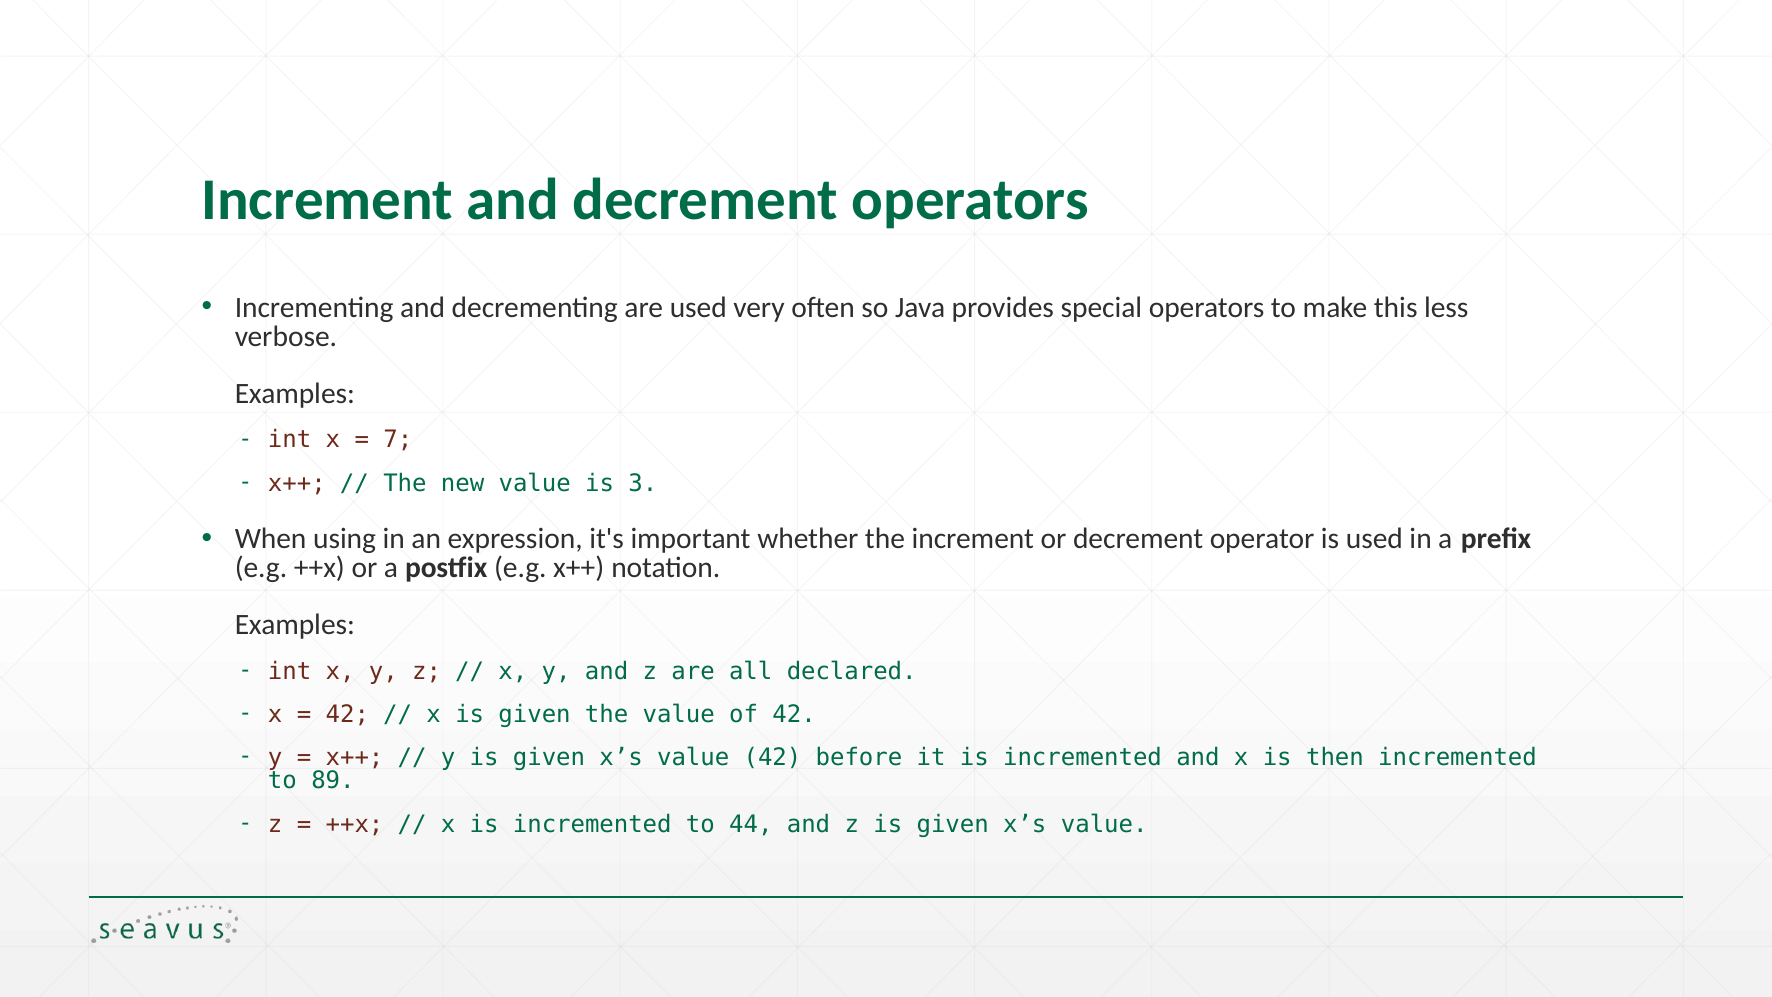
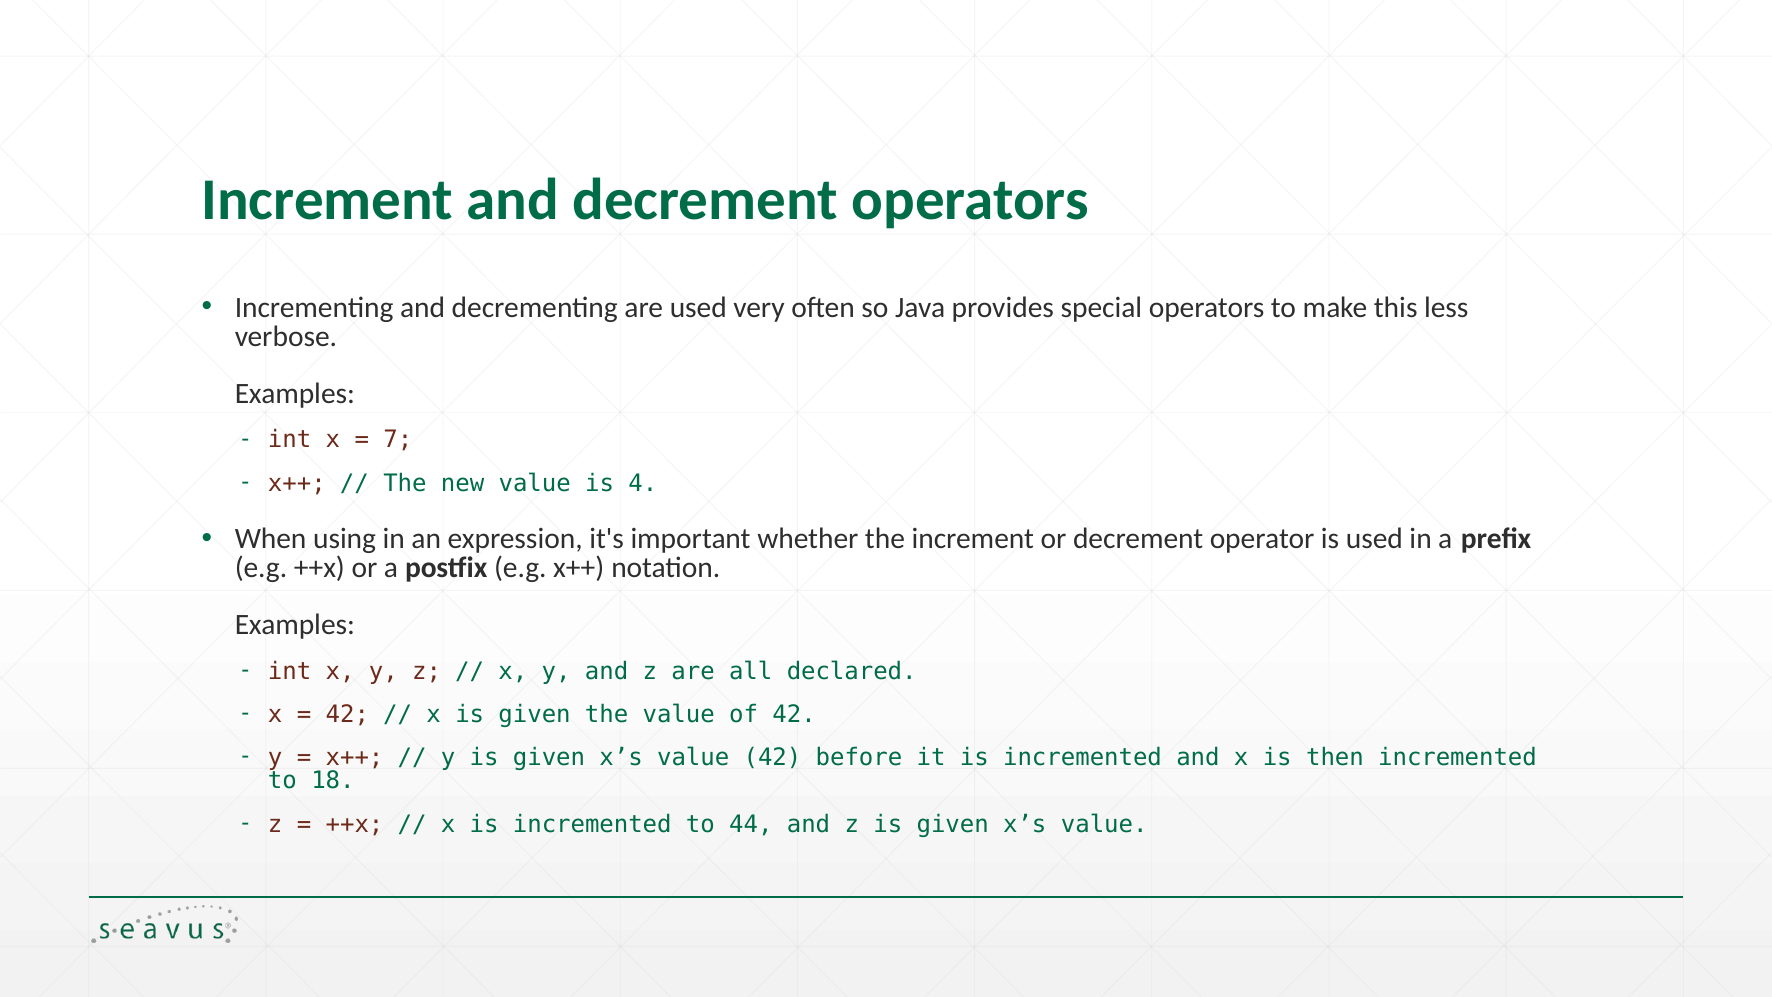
3: 3 -> 4 (643, 483)
89: 89 -> 18 (333, 781)
